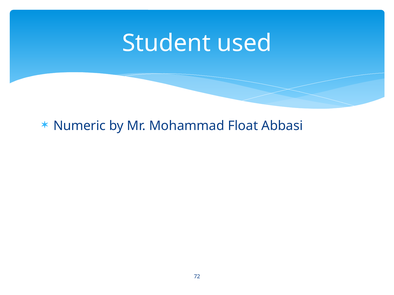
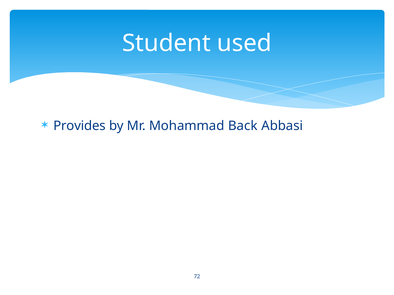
Numeric: Numeric -> Provides (80, 126)
Float: Float -> Back (243, 126)
